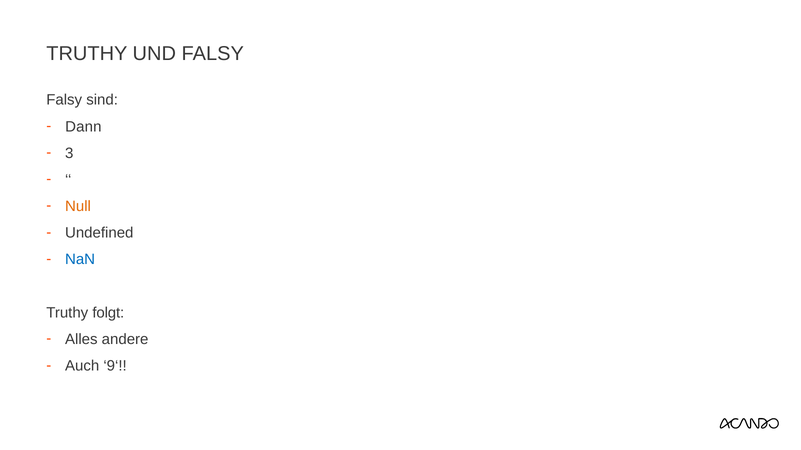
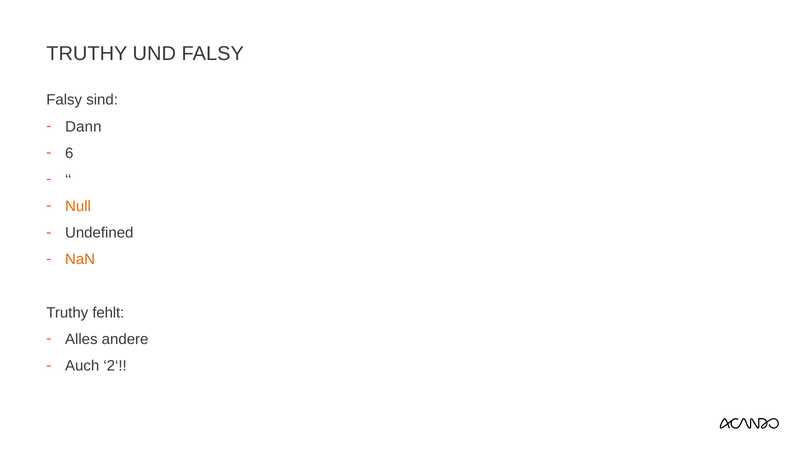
3: 3 -> 6 (69, 153)
NaN colour: blue -> orange (80, 260)
folgt: folgt -> fehlt (108, 313)
9‘: 9‘ -> 2‘ (115, 366)
